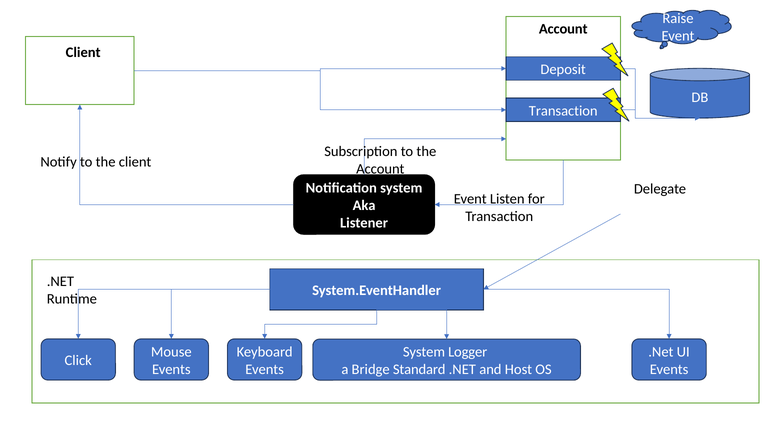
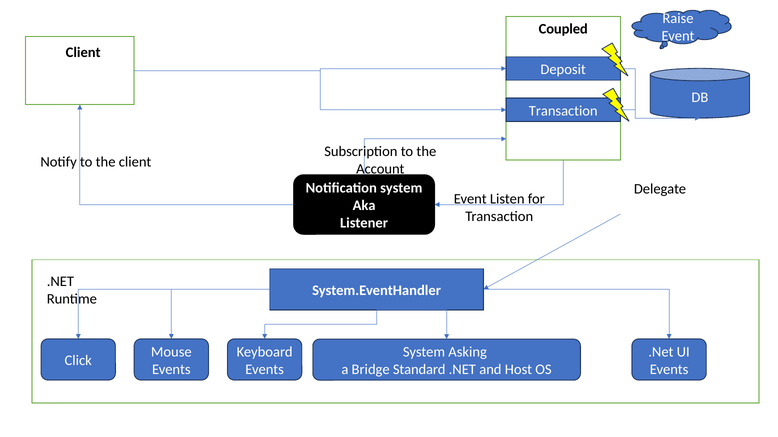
Account: Account -> Coupled (563, 29)
Logger: Logger -> Asking (468, 352)
